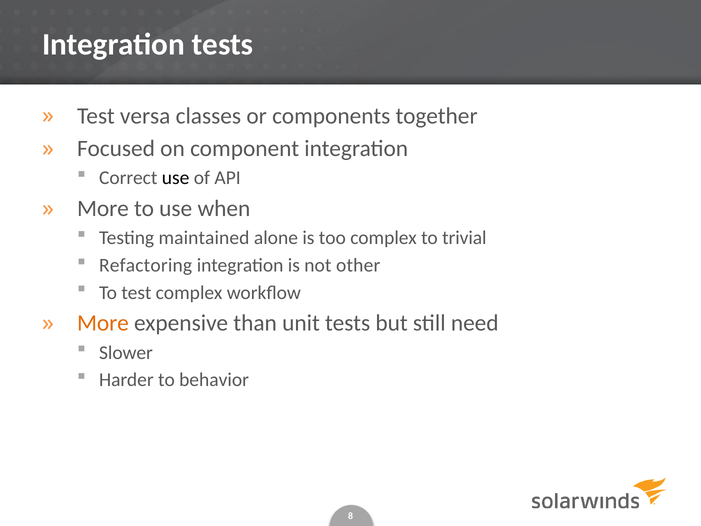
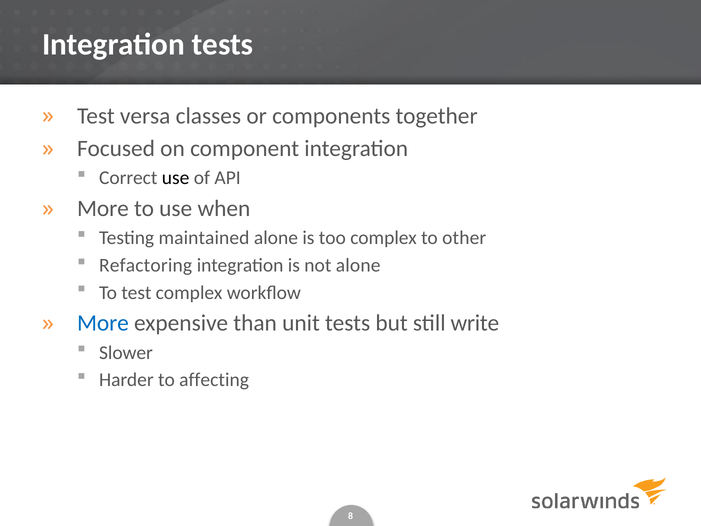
trivial: trivial -> other (464, 238)
not other: other -> alone (358, 265)
More colour: orange -> blue (103, 323)
need: need -> write (475, 323)
behavior: behavior -> affecting (214, 380)
